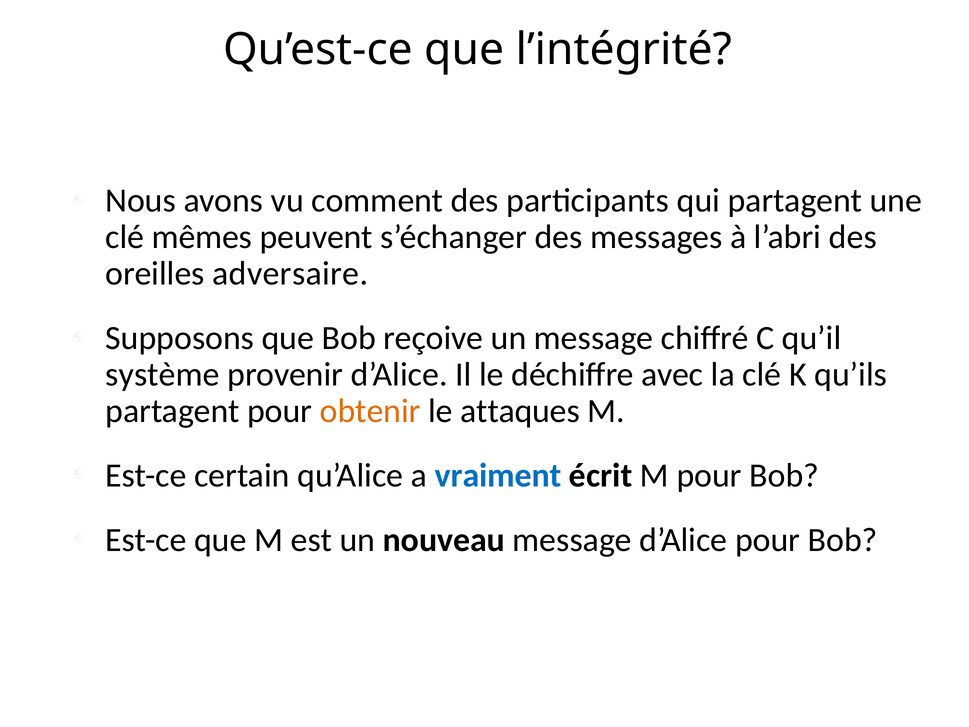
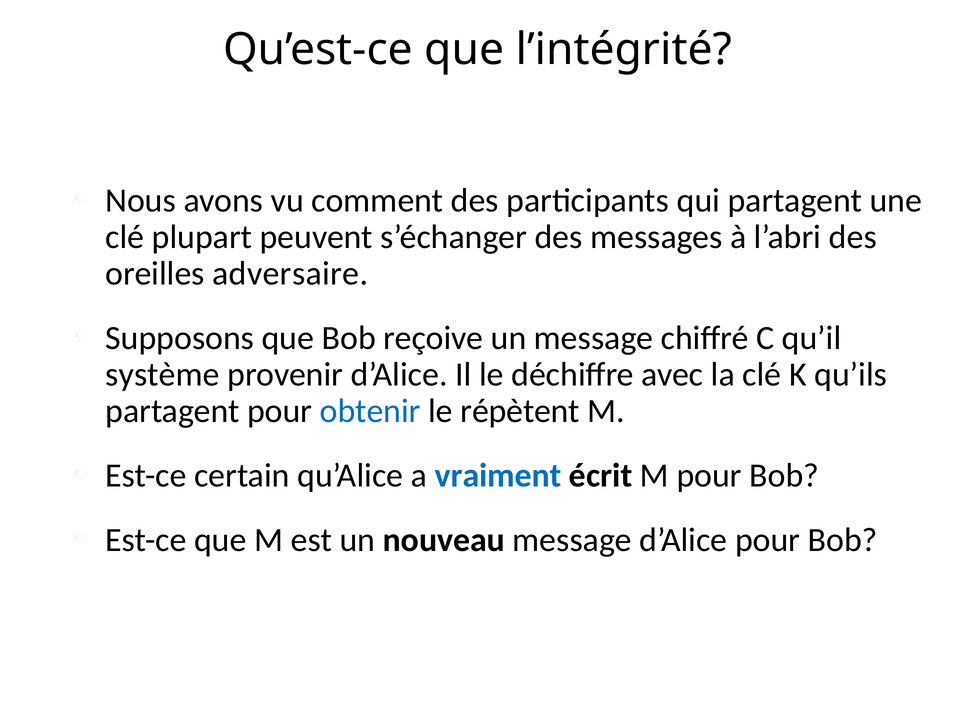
mêmes: mêmes -> plupart (202, 237)
obtenir colour: orange -> blue (370, 411)
attaques: attaques -> répètent (520, 411)
